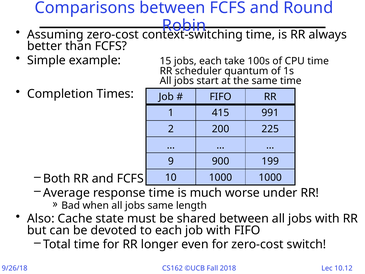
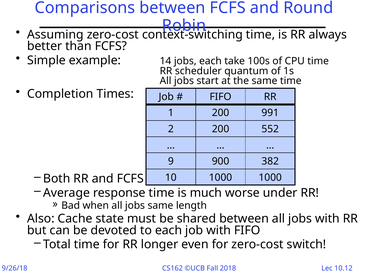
15: 15 -> 14 (165, 61)
1 415: 415 -> 200 (221, 113)
225: 225 -> 552 (270, 129)
199: 199 -> 382 (270, 161)
